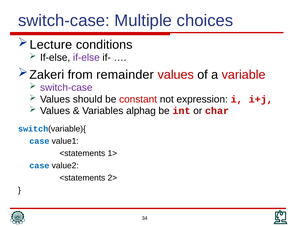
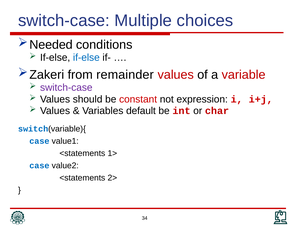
Lecture: Lecture -> Needed (51, 45)
if-else colour: purple -> blue (86, 58)
alphag: alphag -> default (141, 111)
